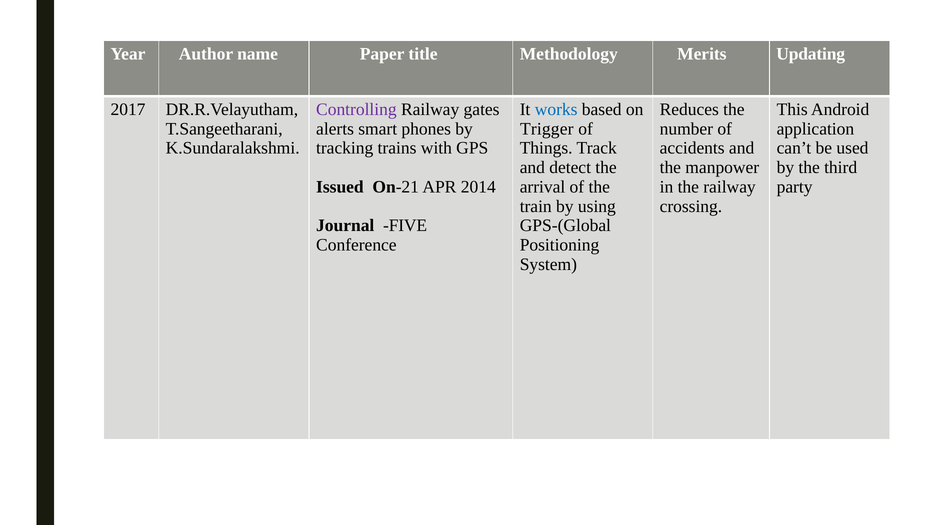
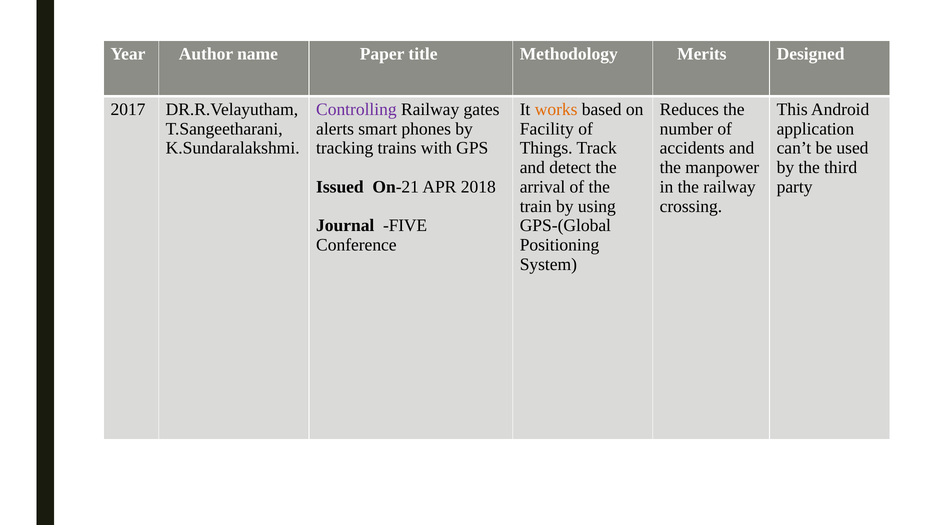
Updating: Updating -> Designed (811, 54)
works colour: blue -> orange (556, 109)
Trigger: Trigger -> Facility (547, 129)
2014: 2014 -> 2018 (478, 187)
